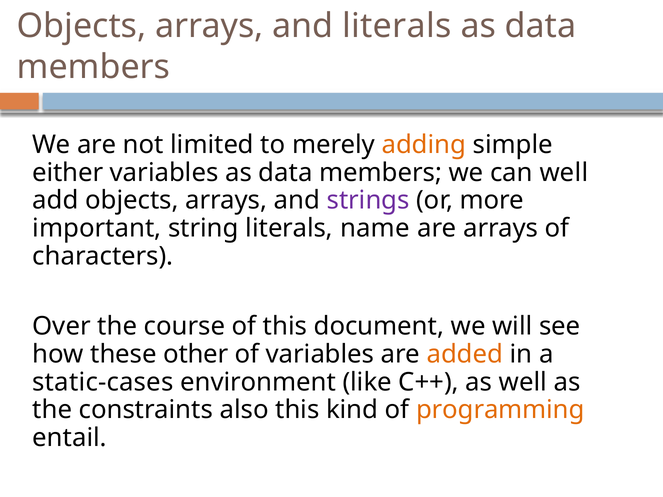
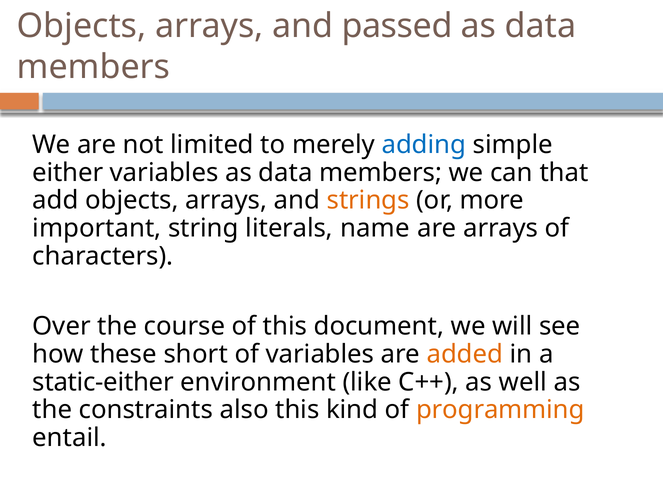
and literals: literals -> passed (397, 26)
adding colour: orange -> blue (424, 145)
can well: well -> that (564, 173)
strings colour: purple -> orange (368, 201)
other: other -> short (196, 354)
static-cases: static-cases -> static-either (103, 382)
